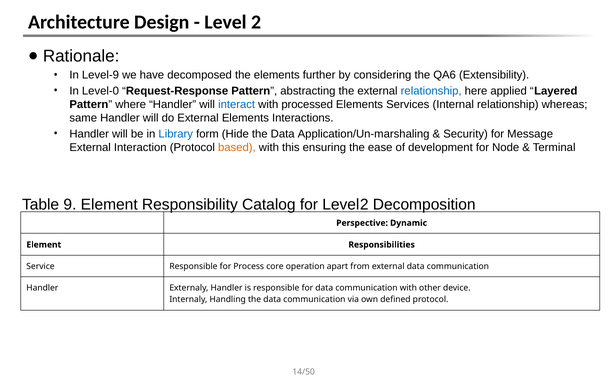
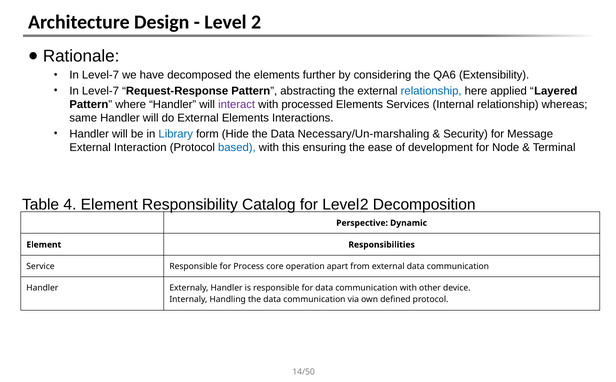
Level-9: Level-9 -> Level-7 (100, 75)
Level-0: Level-0 -> Level-7 (100, 91)
interact colour: blue -> purple (237, 105)
Application/Un-marshaling: Application/Un-marshaling -> Necessary/Un-marshaling (364, 134)
based colour: orange -> blue (237, 147)
9: 9 -> 4 (70, 205)
